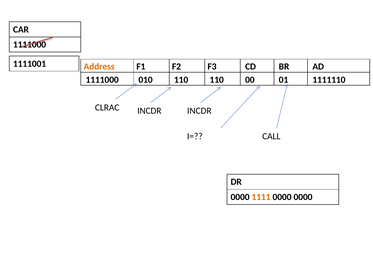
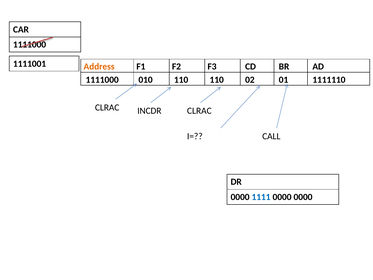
00: 00 -> 02 (250, 80)
INCDR INCDR: INCDR -> CLRAC (199, 111)
1111 colour: orange -> blue (261, 197)
